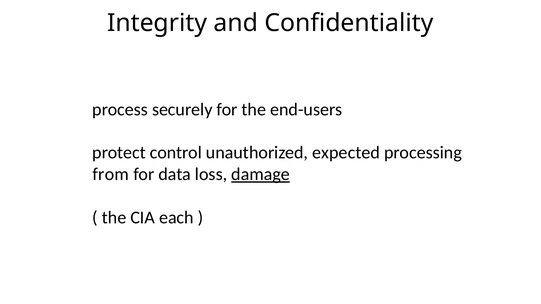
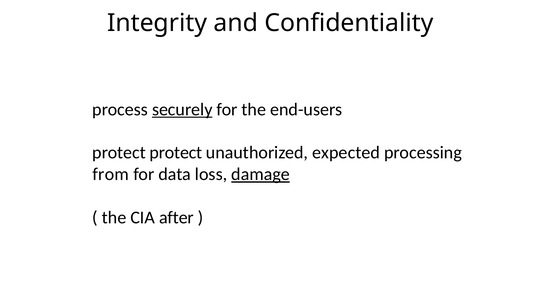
securely underline: none -> present (182, 110)
protect control: control -> protect (176, 153)
each: each -> after (176, 218)
